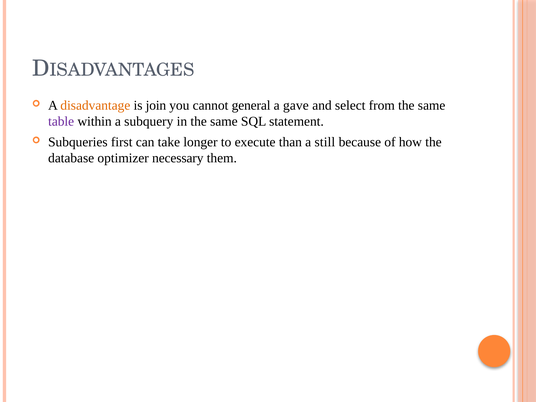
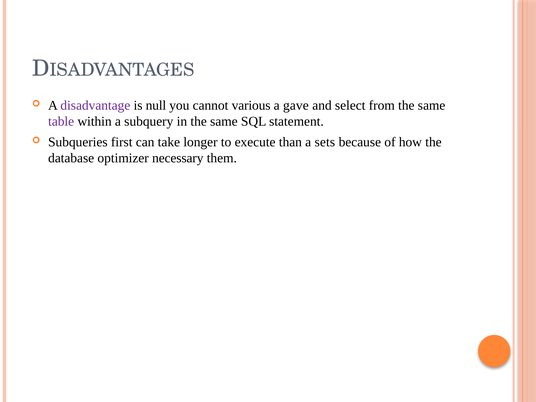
disadvantage colour: orange -> purple (95, 105)
join: join -> null (156, 105)
general: general -> various (251, 105)
still: still -> sets (325, 142)
